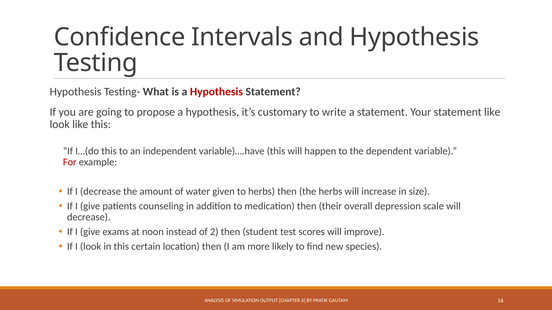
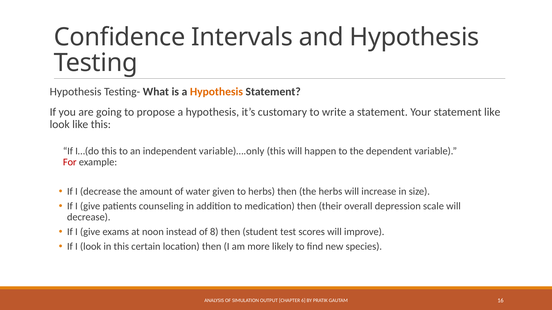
Hypothesis colour: red -> orange (216, 92)
variable)….have: variable)….have -> variable)….only (232, 151)
2: 2 -> 8 (214, 232)
